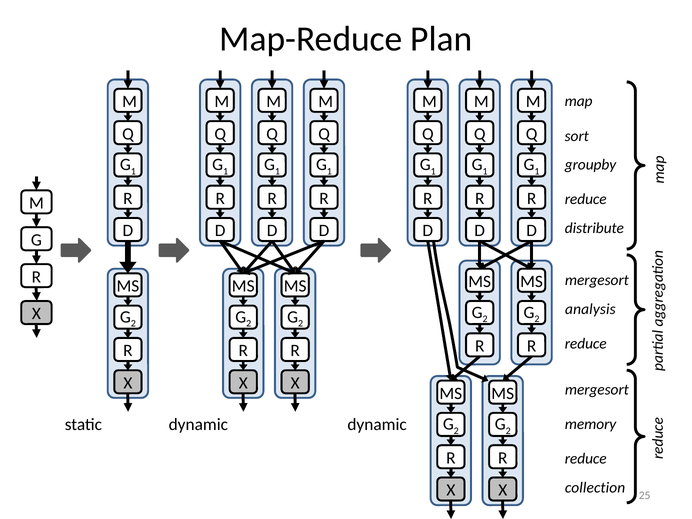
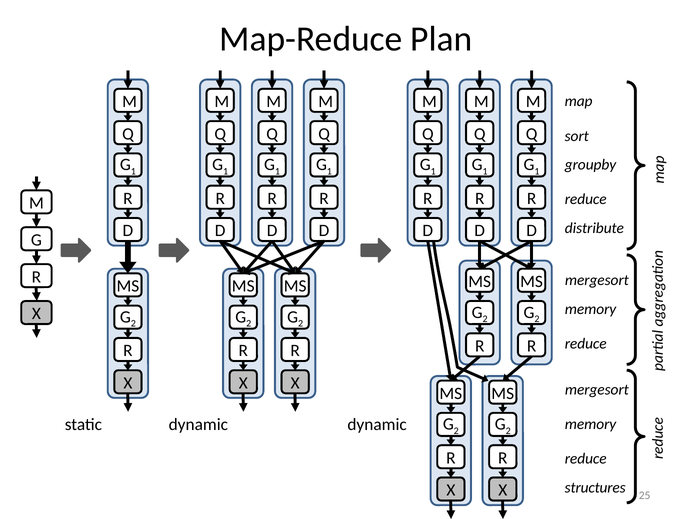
analysis: analysis -> memory (591, 309)
collection: collection -> structures (595, 488)
